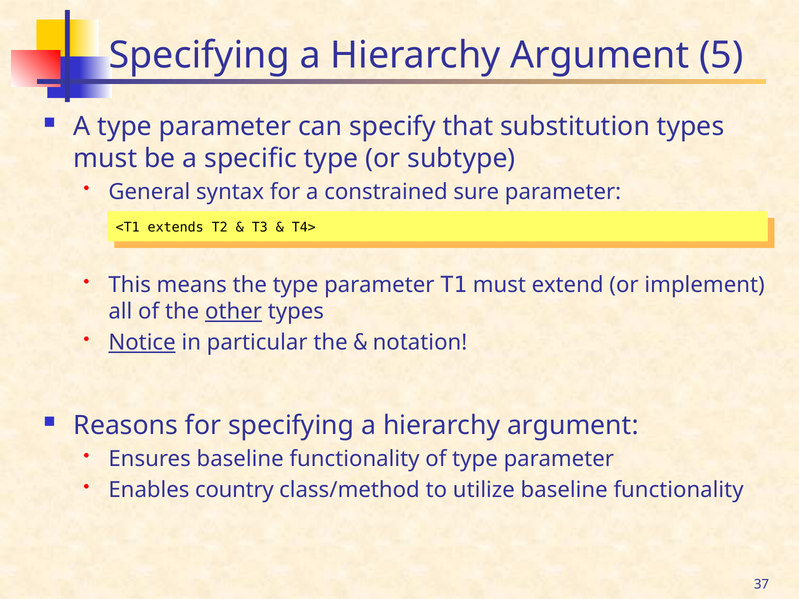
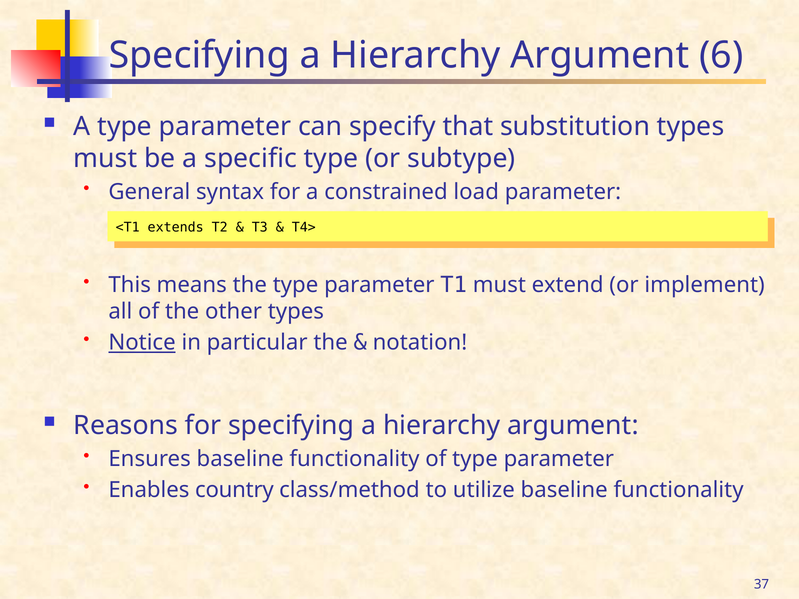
5: 5 -> 6 (721, 55)
sure: sure -> load (476, 192)
other underline: present -> none (234, 312)
